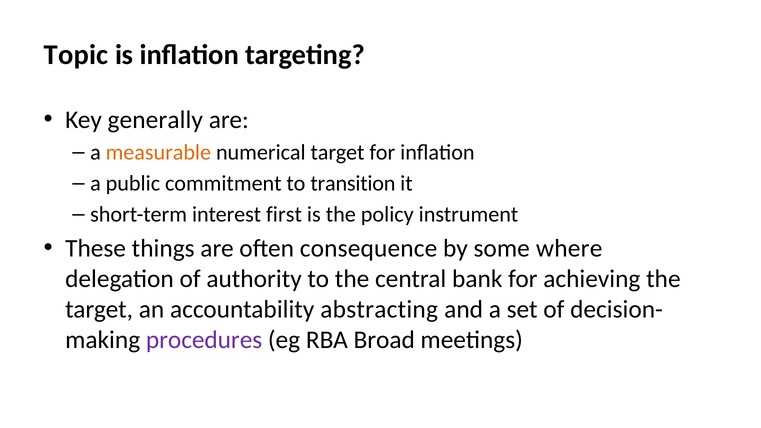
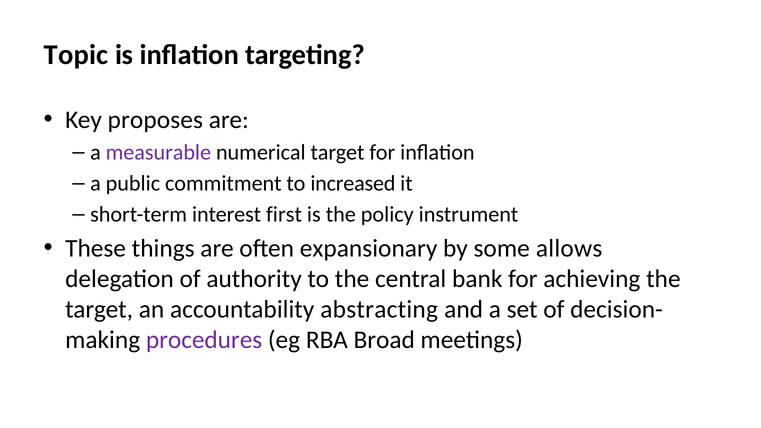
generally: generally -> proposes (155, 120)
measurable colour: orange -> purple (158, 152)
transition: transition -> increased (353, 184)
consequence: consequence -> expansionary (369, 248)
where: where -> allows (569, 248)
